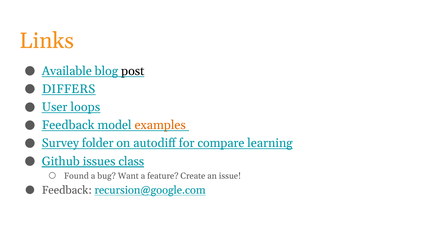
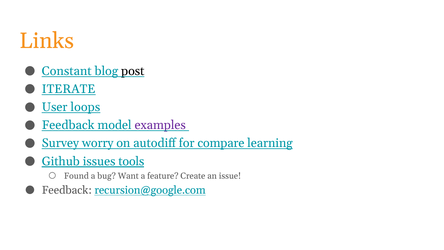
Available: Available -> Constant (67, 71)
DIFFERS: DIFFERS -> ITERATE (69, 89)
examples colour: orange -> purple (160, 125)
folder: folder -> worry (98, 143)
class: class -> tools (131, 161)
